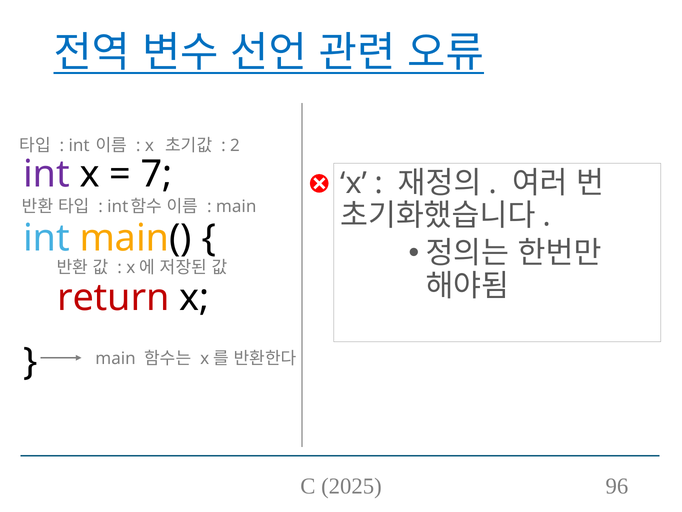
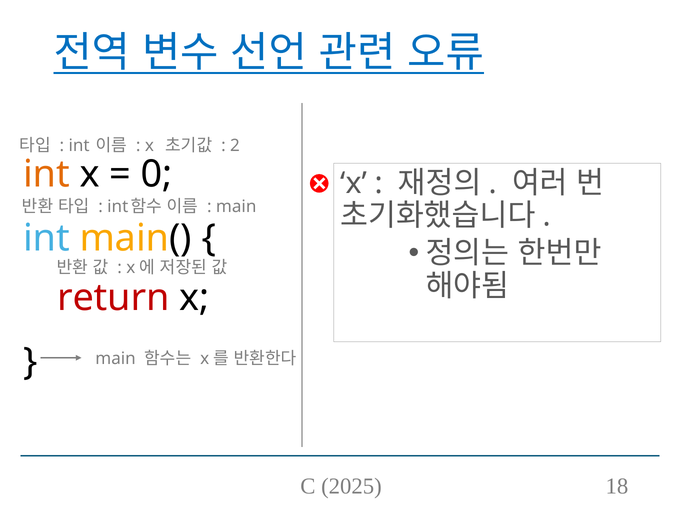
int colour: purple -> orange (46, 174)
7: 7 -> 0 (157, 174)
96: 96 -> 18 (617, 486)
